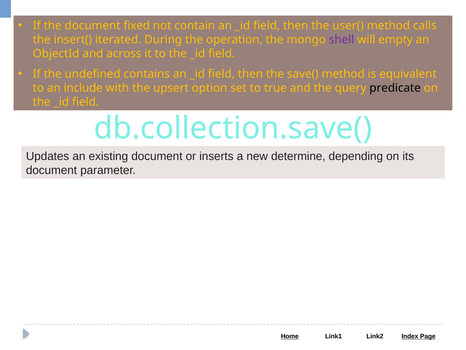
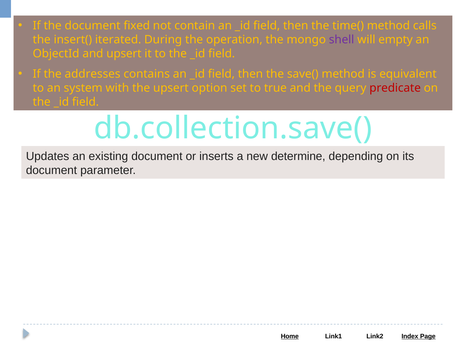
user(: user( -> time( (348, 26)
and across: across -> upsert (124, 54)
undefined: undefined -> addresses (93, 74)
include: include -> system (83, 88)
predicate colour: black -> red (395, 88)
